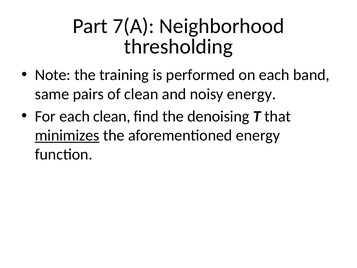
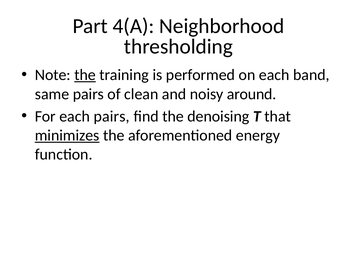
7(A: 7(A -> 4(A (134, 26)
the underline: none -> present (85, 75)
noisy energy: energy -> around (252, 94)
each clean: clean -> pairs (112, 116)
